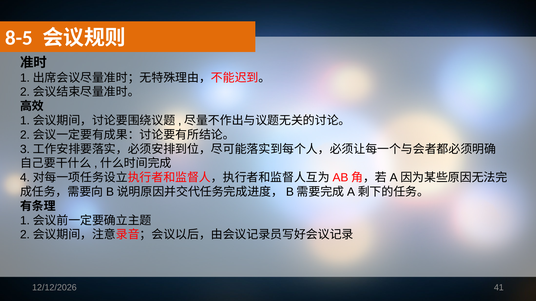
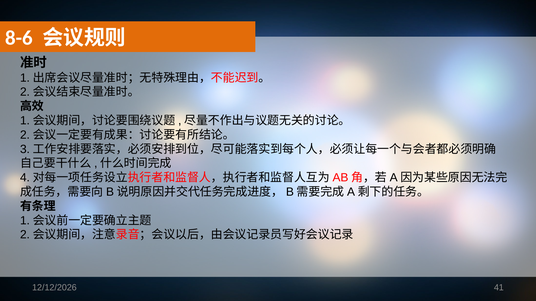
8-5: 8-5 -> 8-6 (19, 38)
